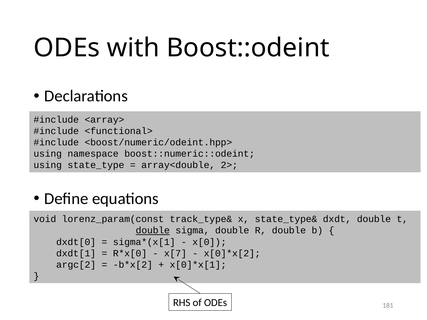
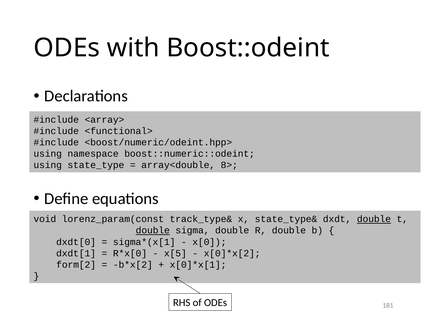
2>: 2> -> 8> (229, 165)
double underline: none -> present (374, 219)
x[7: x[7 -> x[5 (175, 253)
argc[2: argc[2 -> form[2 (76, 265)
